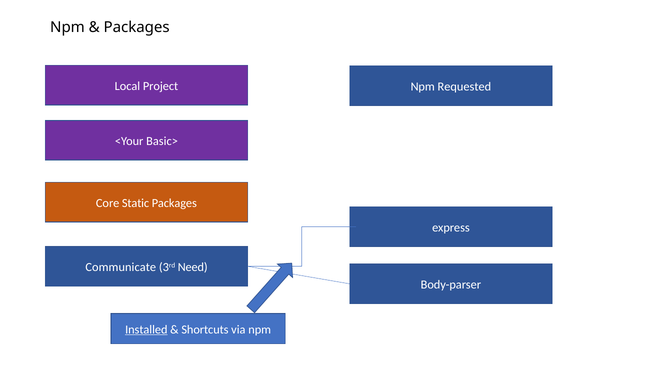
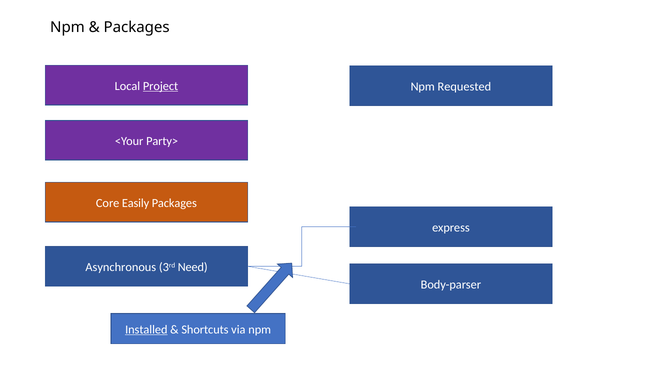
Project underline: none -> present (161, 86)
Basic>: Basic> -> Party> (162, 141)
Static: Static -> Easily (136, 203)
Communicate: Communicate -> Asynchronous (121, 268)
